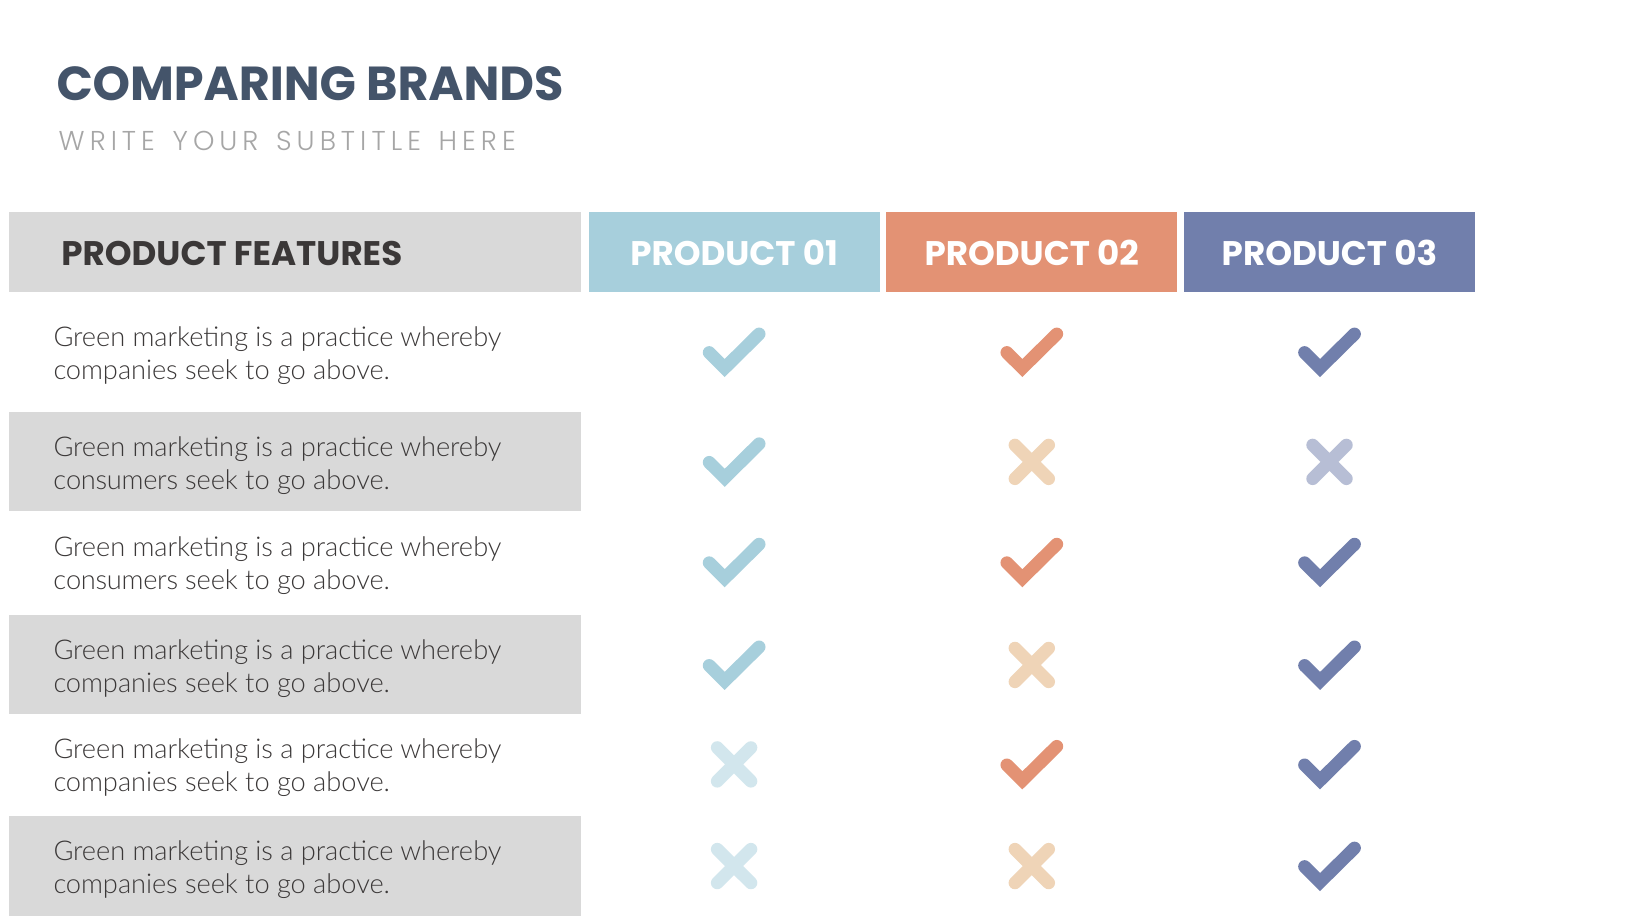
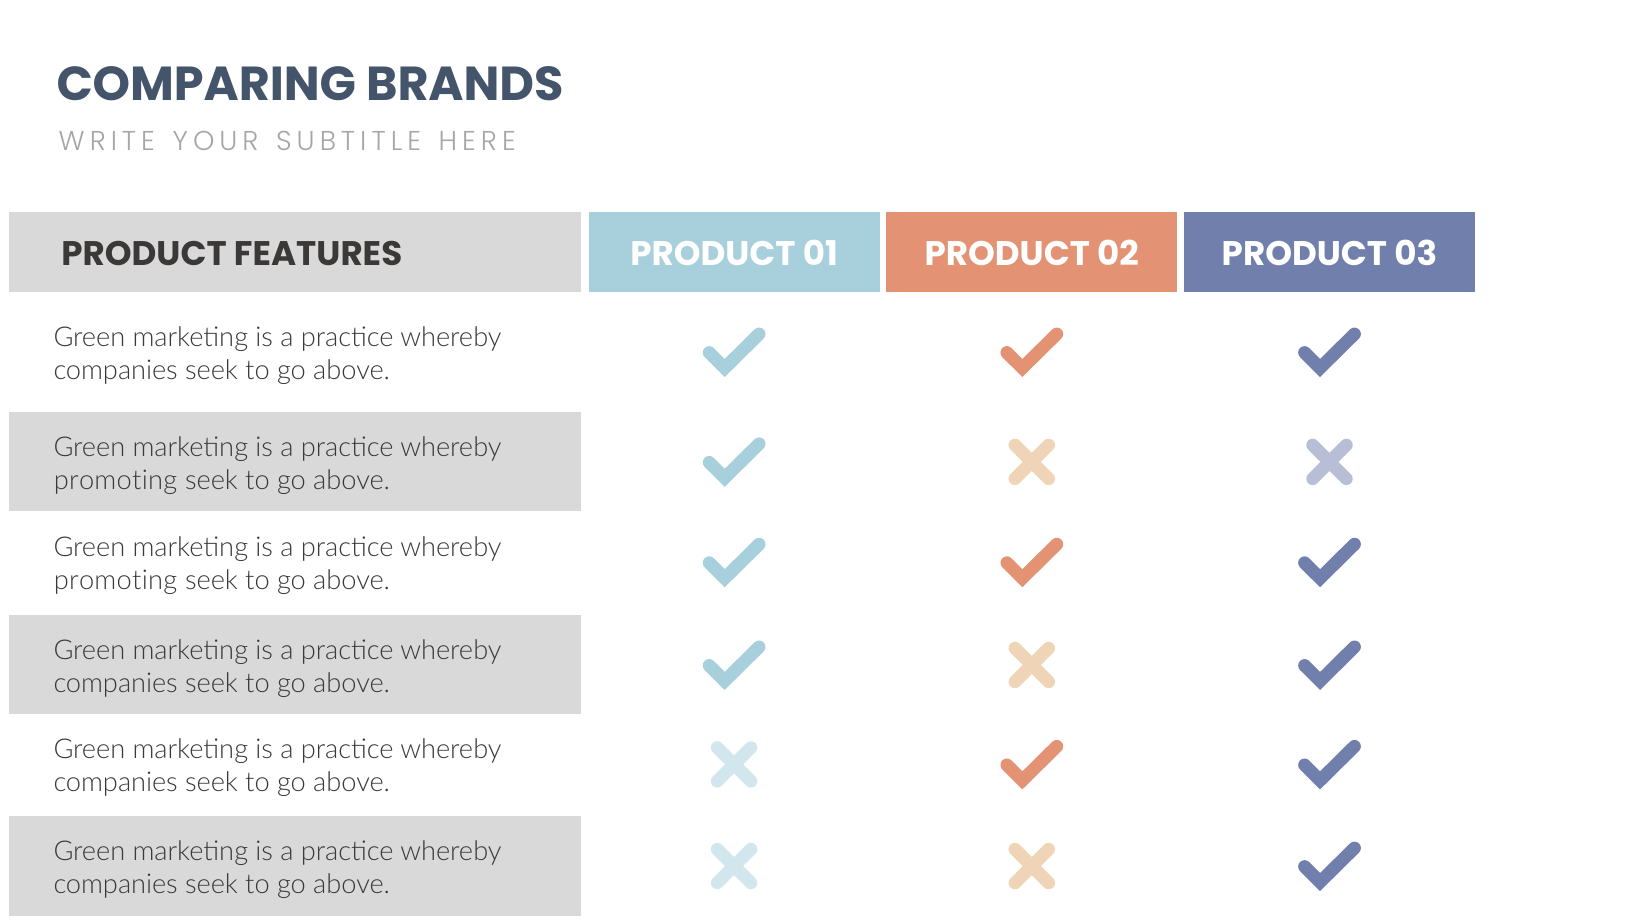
consumers: consumers -> promoting (116, 480)
consumers: consumers -> promoting (116, 581)
